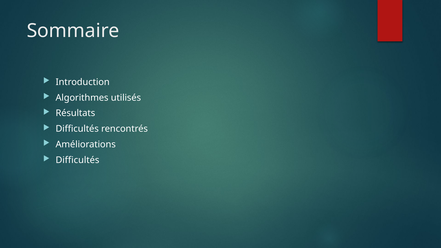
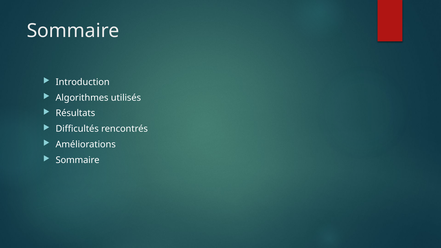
Difficultés: Difficultés -> Sommaire (78, 160)
